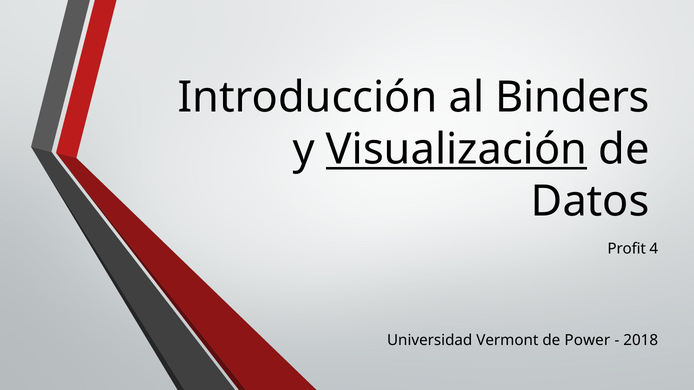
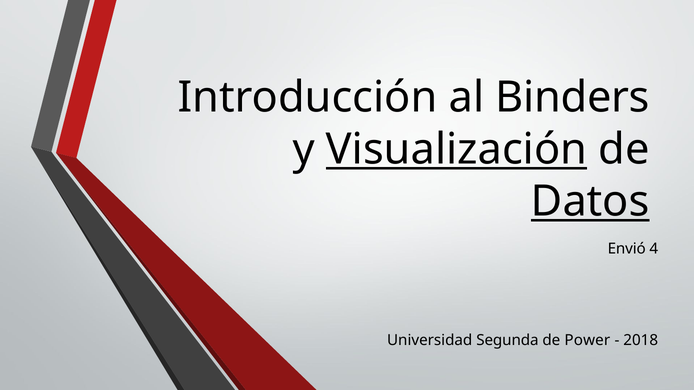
Datos underline: none -> present (590, 202)
Profit: Profit -> Envió (627, 249)
Vermont: Vermont -> Segunda (507, 340)
